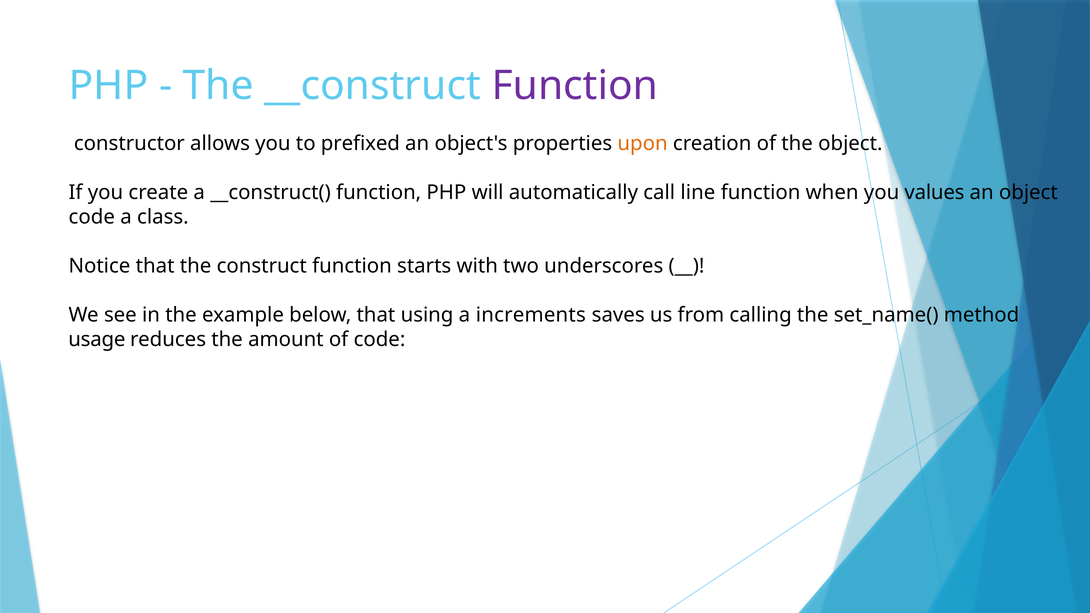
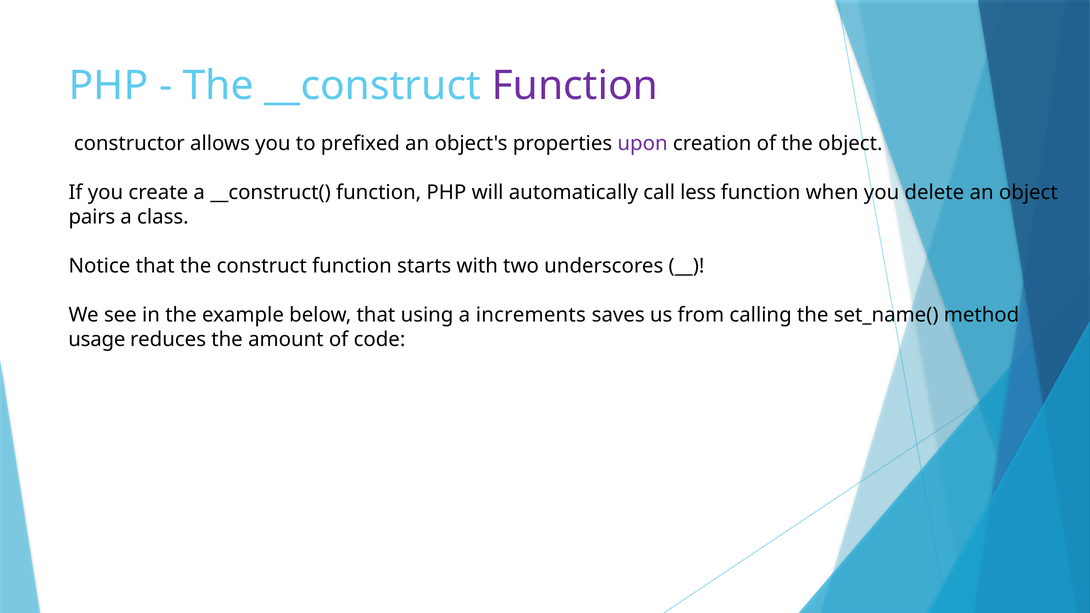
upon colour: orange -> purple (643, 144)
line: line -> less (698, 193)
values: values -> delete (934, 193)
code: code -> pairs (92, 217)
